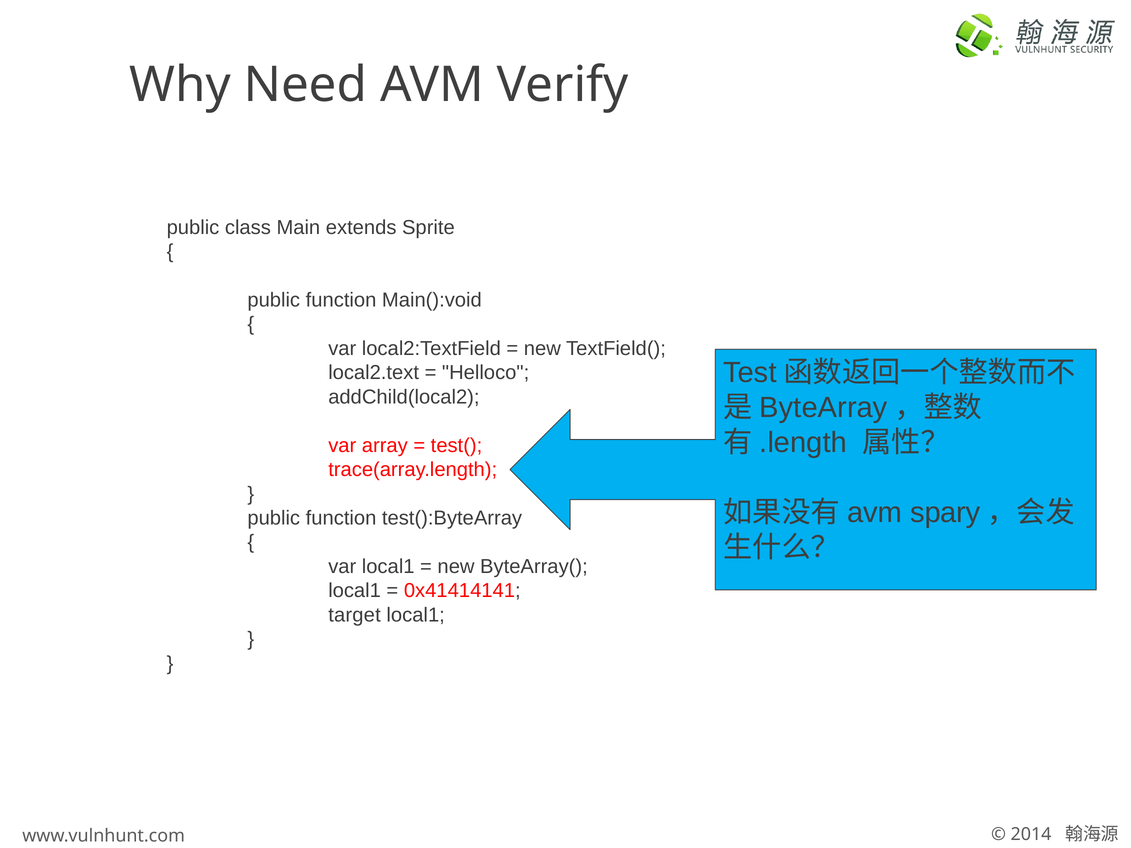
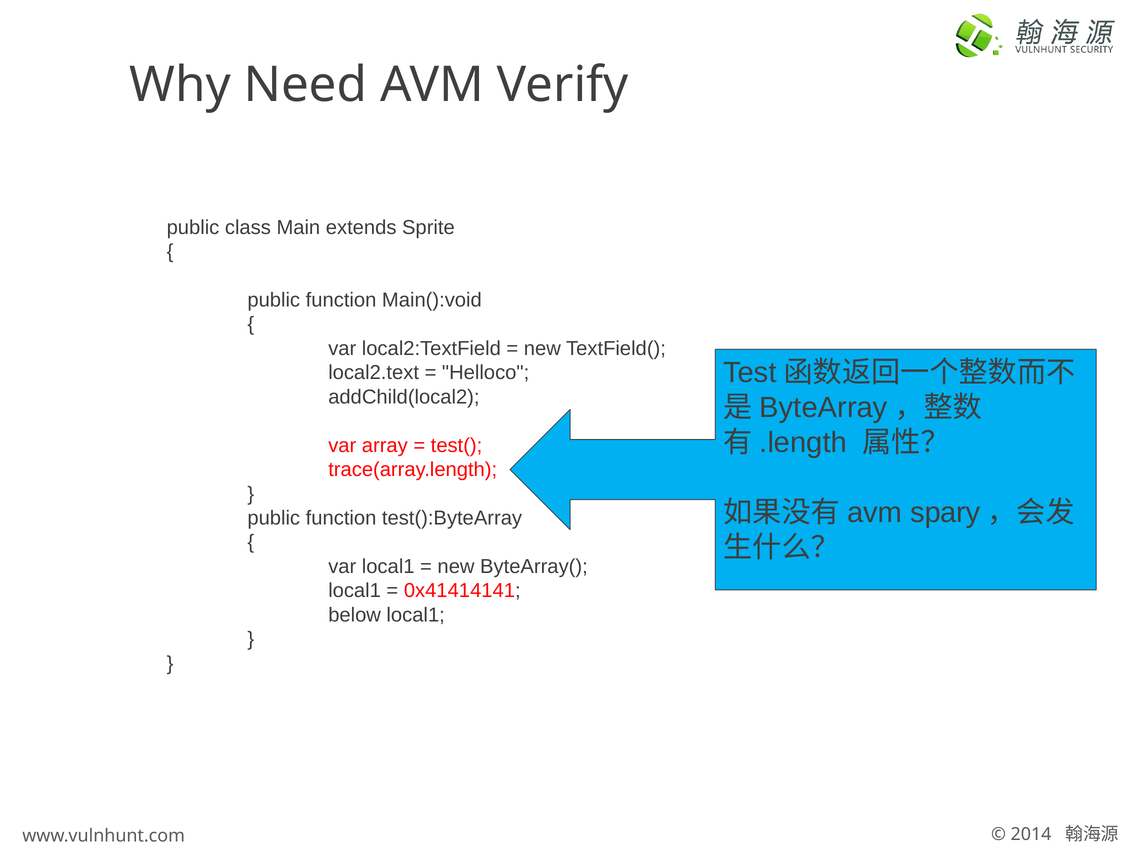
target: target -> below (355, 615)
